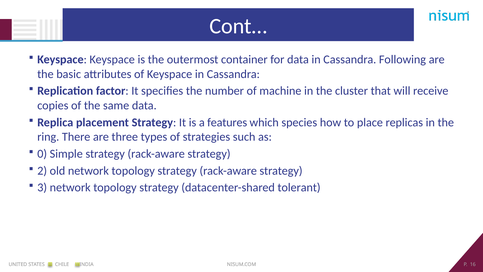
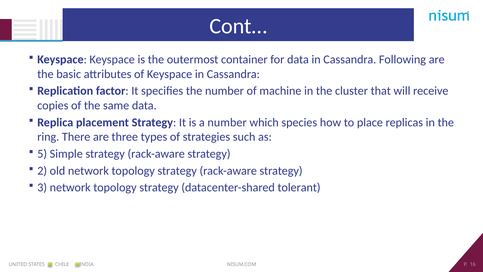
a features: features -> number (227, 122)
0: 0 -> 5 (42, 154)
